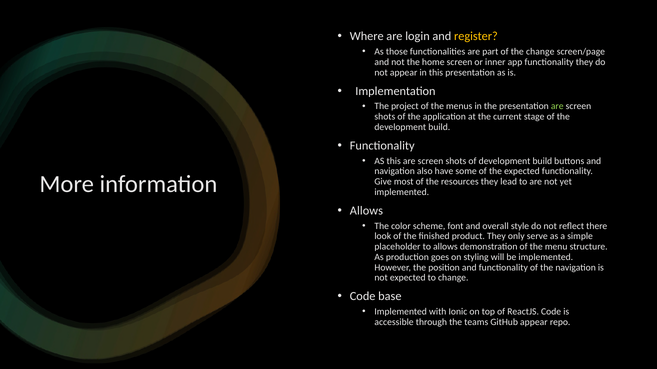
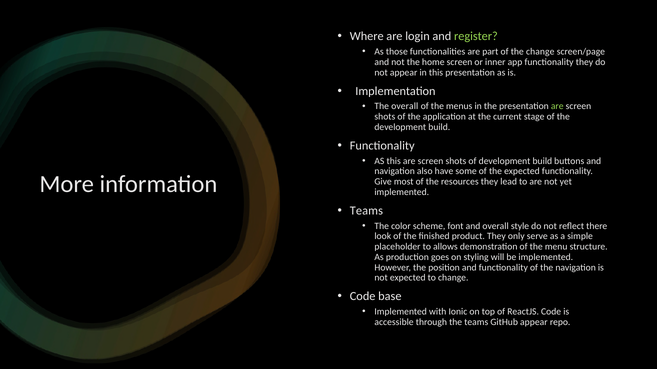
register colour: yellow -> light green (476, 36)
The project: project -> overall (405, 106)
Allows: Allows -> Teams (366, 211)
